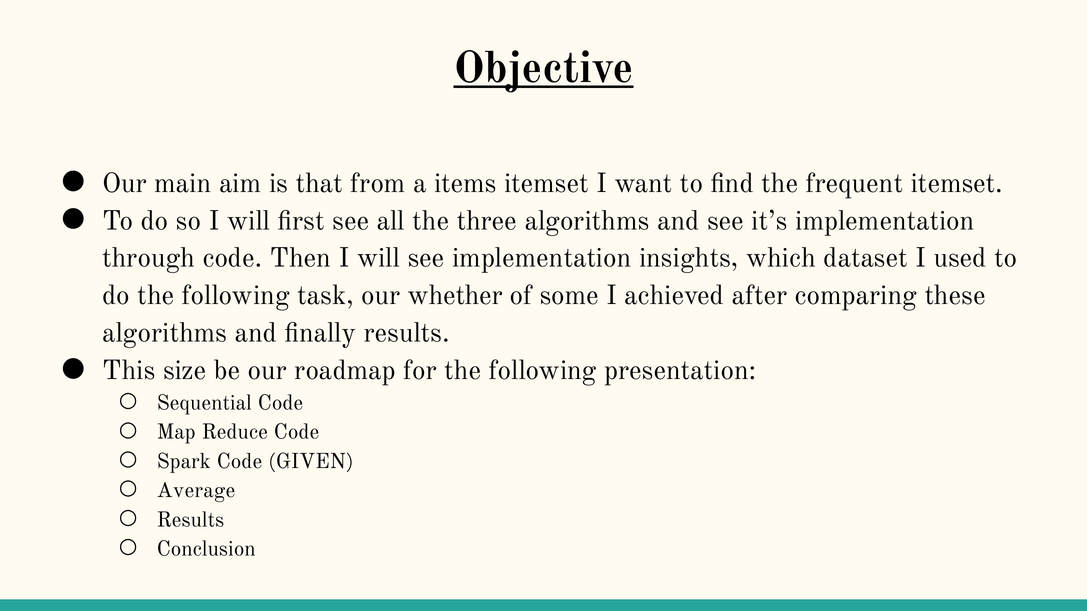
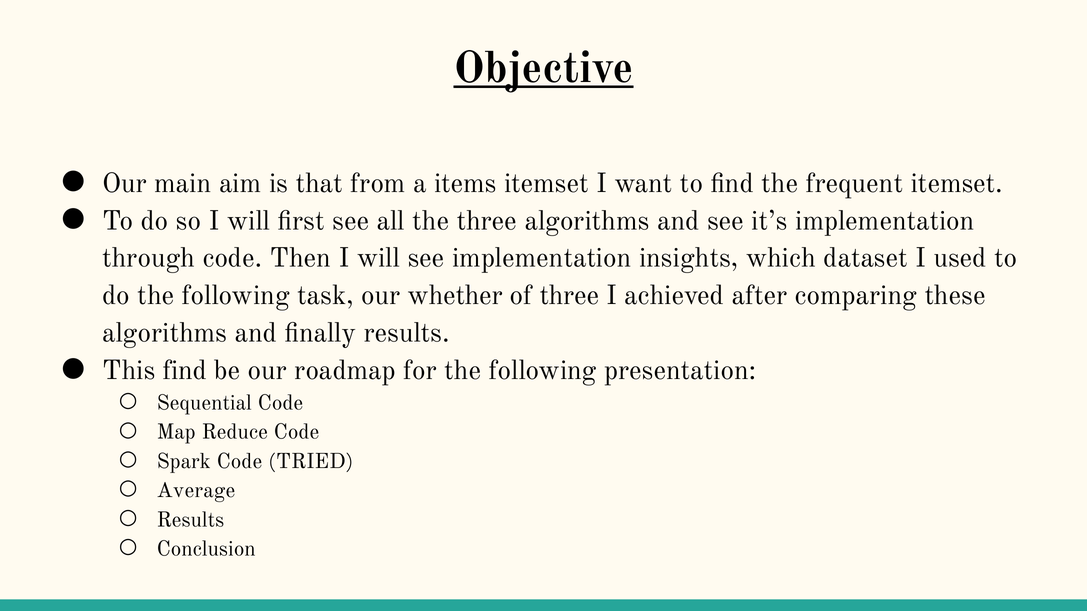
of some: some -> three (569, 296)
This size: size -> find (185, 371)
GIVEN: GIVEN -> TRIED (311, 462)
